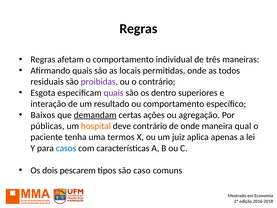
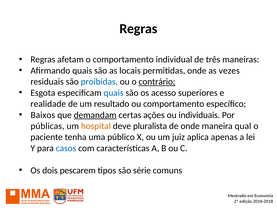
todos: todos -> vezes (229, 70)
proibidas colour: purple -> blue (99, 82)
contrário underline: none -> present (157, 82)
quais colour: purple -> blue (114, 93)
dentro: dentro -> acesso (164, 93)
interação: interação -> realidade (48, 104)
agregação: agregação -> individuais (199, 115)
deve contrário: contrário -> pluralista (150, 126)
termos: termos -> público (121, 137)
caso: caso -> série (142, 170)
